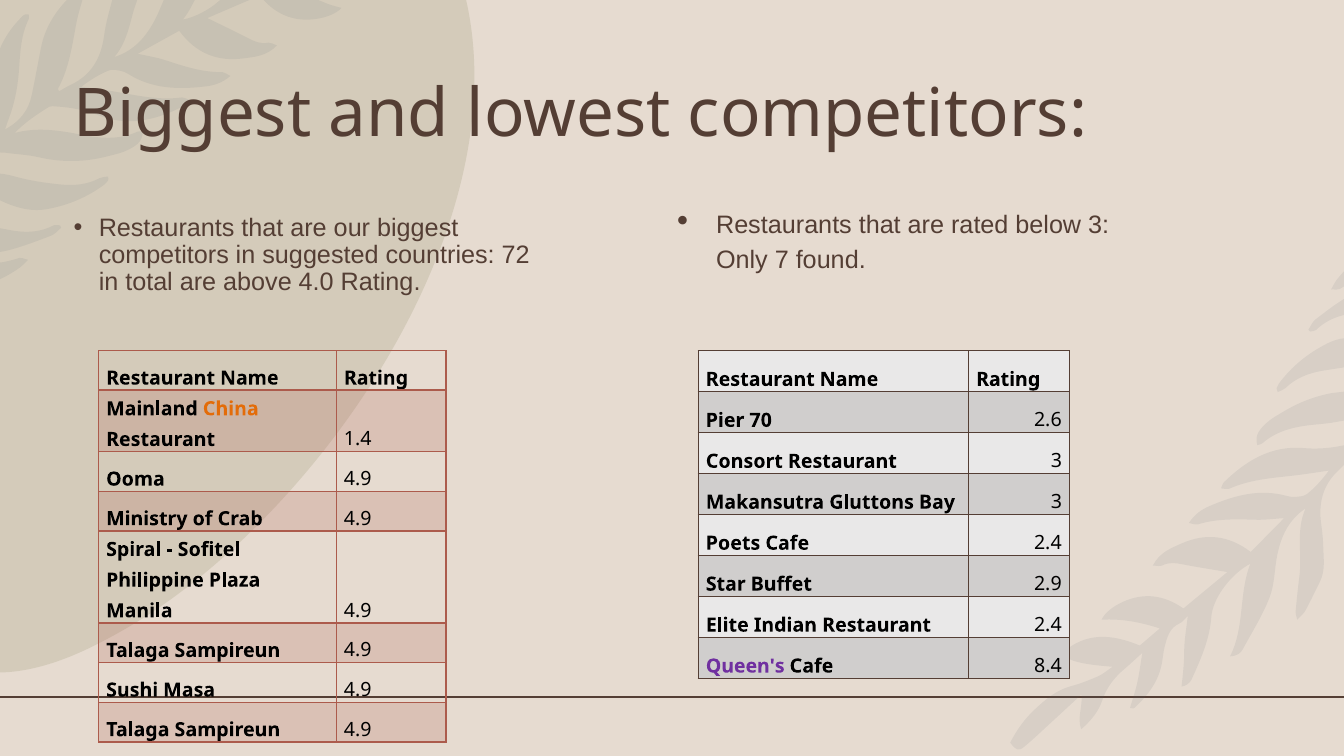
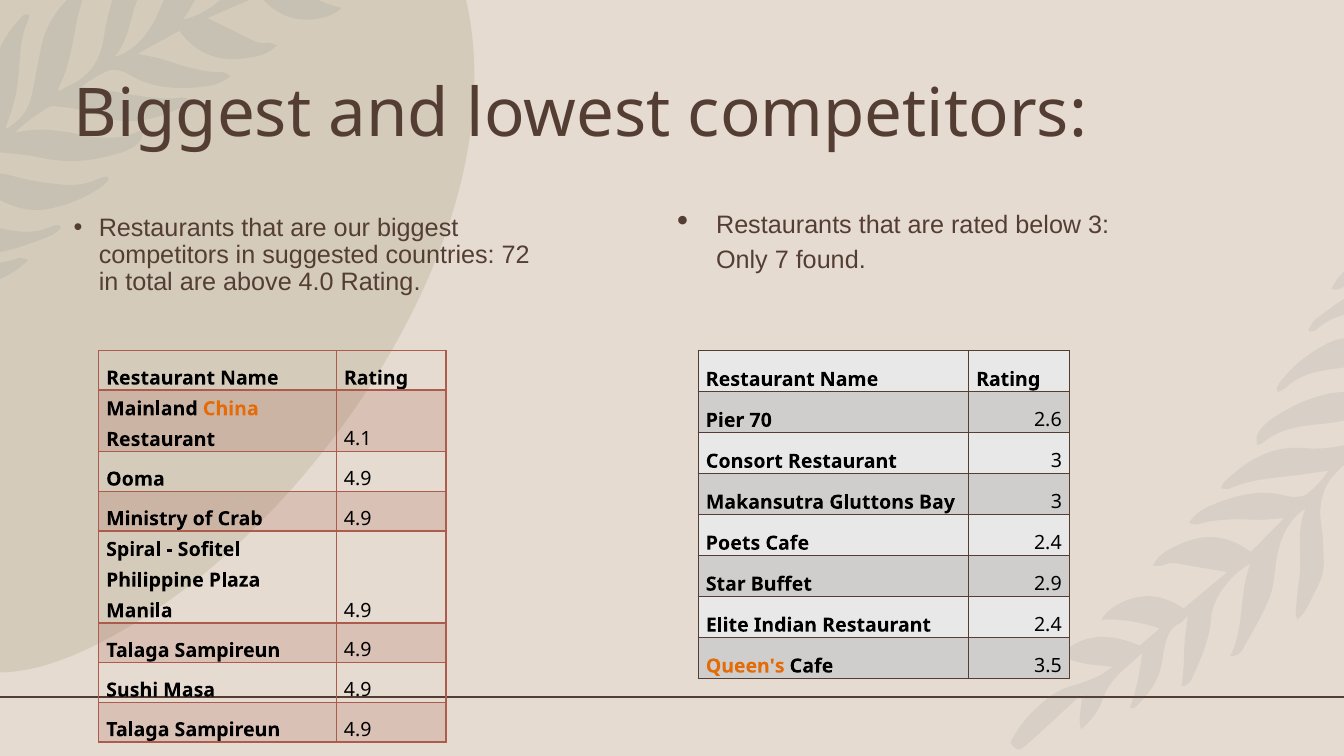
1.4: 1.4 -> 4.1 (358, 439)
Queen's colour: purple -> orange (745, 666)
8.4: 8.4 -> 3.5 (1048, 666)
